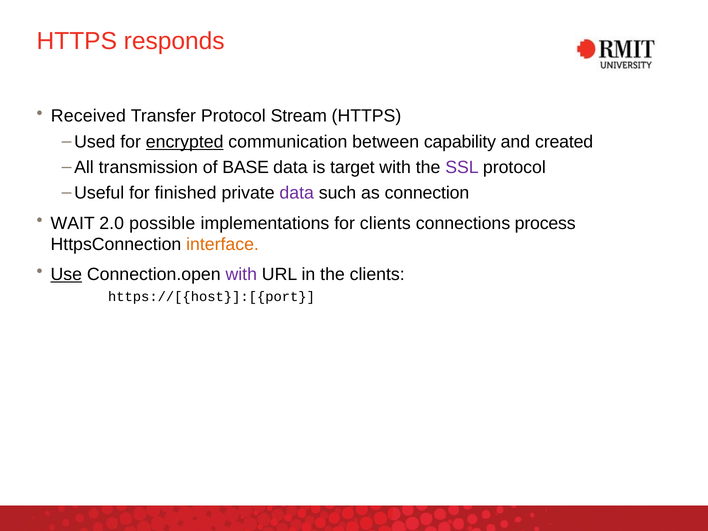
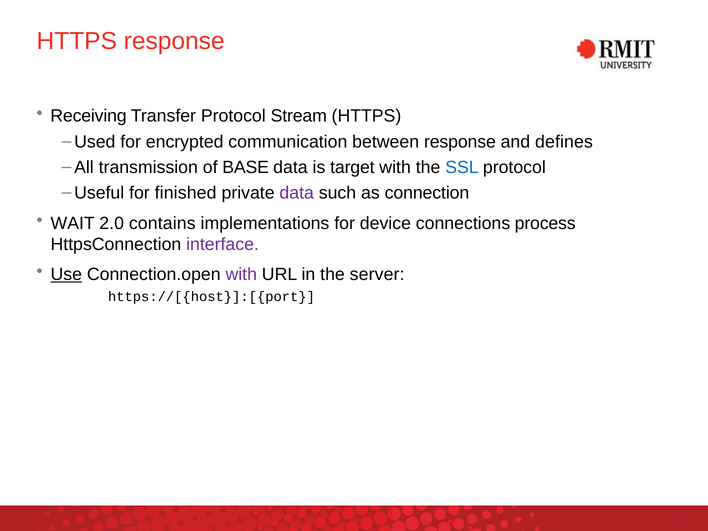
HTTPS responds: responds -> response (174, 41)
Received: Received -> Receiving (89, 116)
encrypted underline: present -> none (185, 142)
between capability: capability -> response (460, 142)
created: created -> defines (564, 142)
SSL colour: purple -> blue (462, 167)
possible: possible -> contains (162, 223)
for clients: clients -> device (385, 223)
interface colour: orange -> purple (223, 244)
the clients: clients -> server (377, 275)
